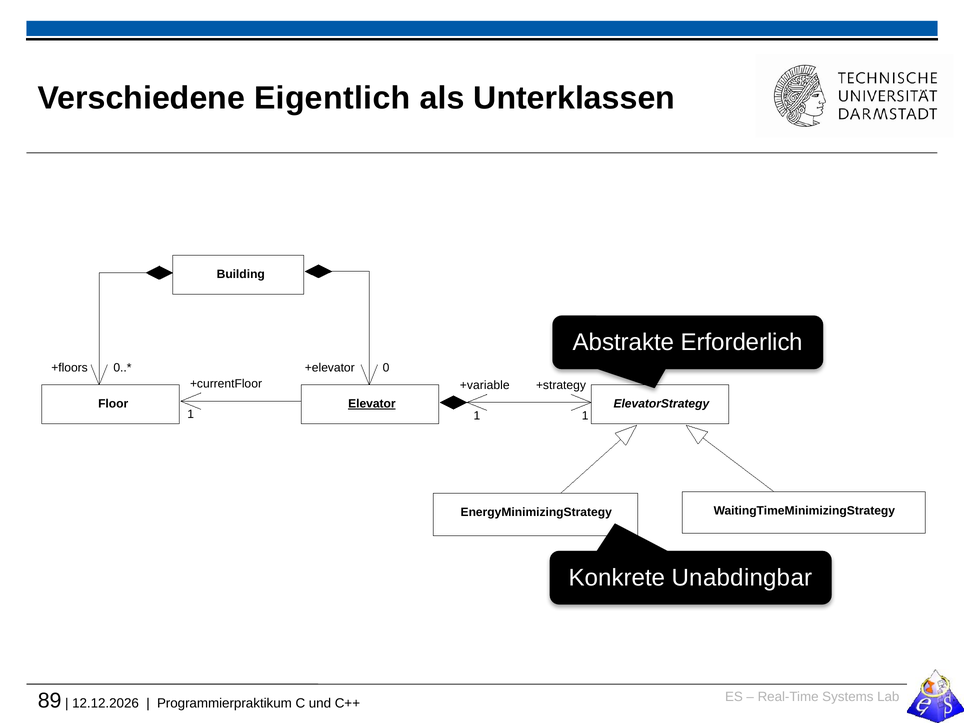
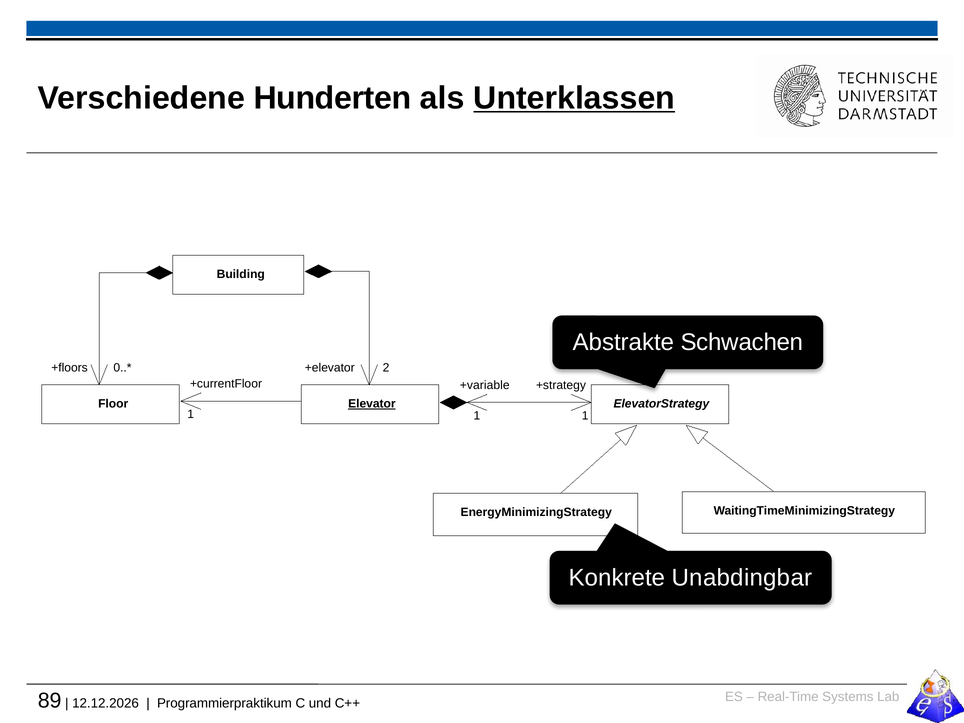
Eigentlich: Eigentlich -> Hunderten (333, 98)
Unterklassen underline: none -> present (574, 98)
Erforderlich: Erforderlich -> Schwachen (742, 342)
0: 0 -> 2 (386, 368)
